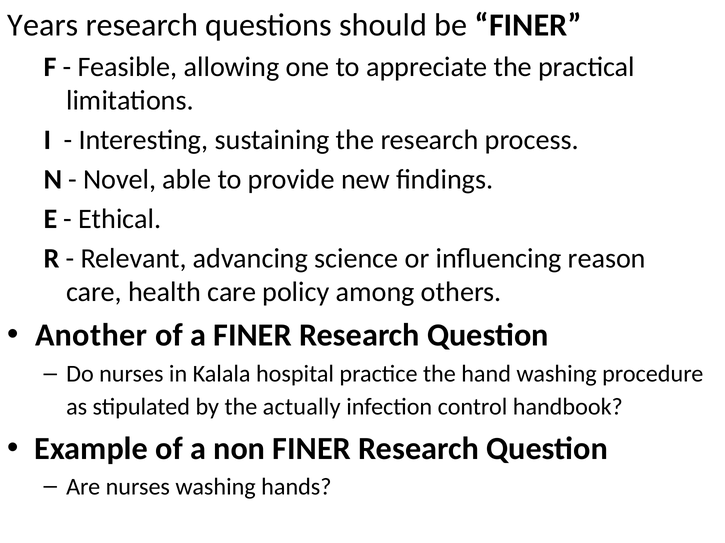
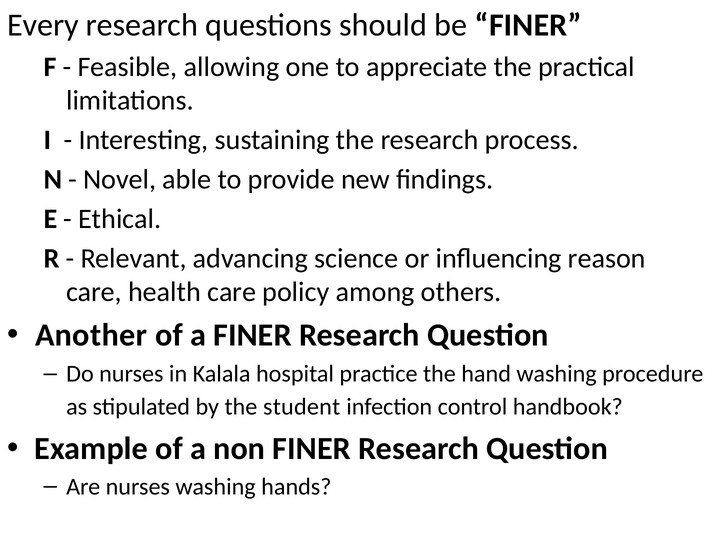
Years: Years -> Every (43, 25)
actually: actually -> student (302, 408)
